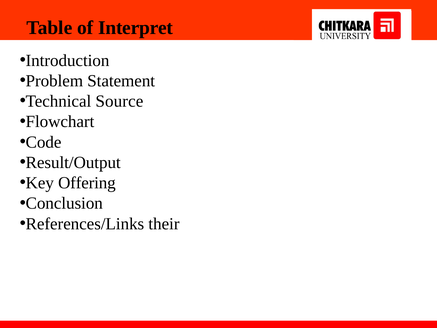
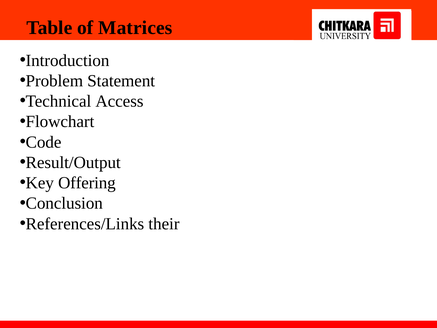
Interpret: Interpret -> Matrices (135, 28)
Source: Source -> Access (119, 101)
